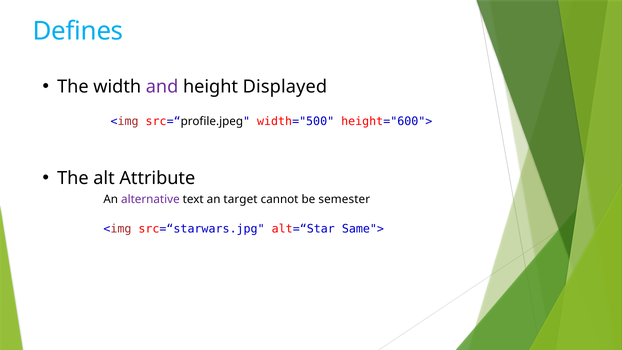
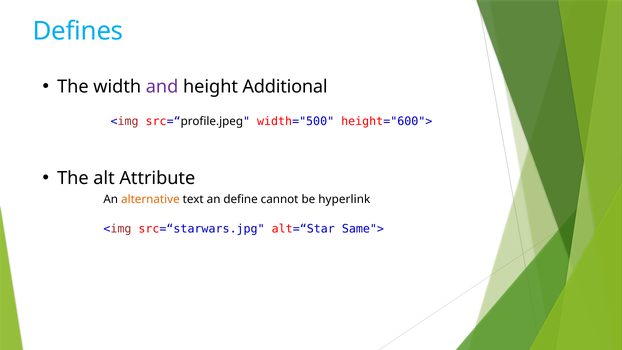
Displayed: Displayed -> Additional (285, 87)
alternative colour: purple -> orange (150, 199)
target: target -> define (241, 199)
semester: semester -> hyperlink (344, 199)
